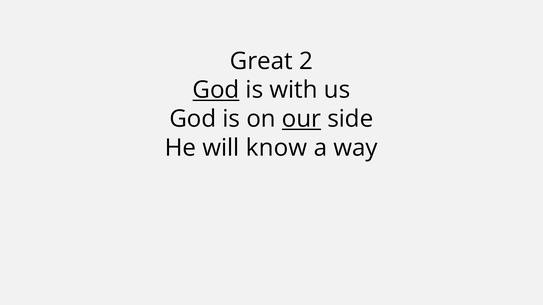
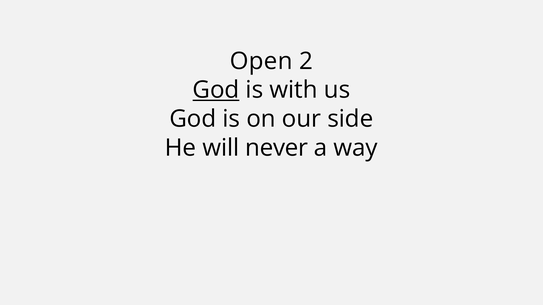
Great: Great -> Open (261, 61)
our underline: present -> none (302, 119)
know: know -> never (277, 148)
